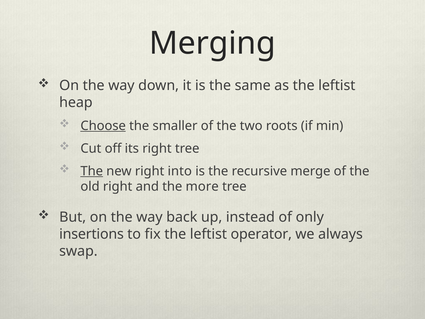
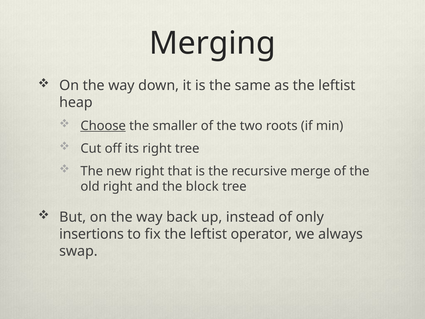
The underline: present -> none (92, 171)
into: into -> that (180, 171)
more: more -> block (202, 187)
